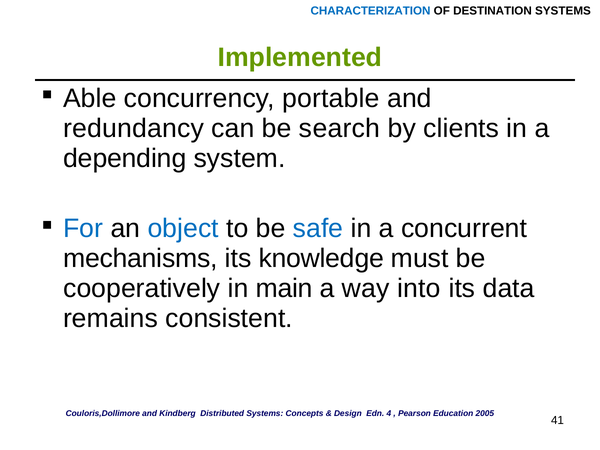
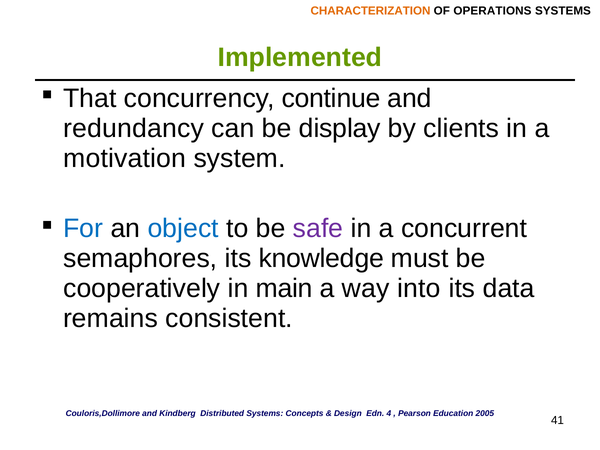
CHARACTERIZATION colour: blue -> orange (371, 11)
DESTINATION: DESTINATION -> OPERATIONS (492, 11)
Able: Able -> That (90, 98)
portable: portable -> continue (331, 98)
search: search -> display (340, 128)
depending: depending -> motivation (125, 158)
safe colour: blue -> purple (318, 229)
mechanisms: mechanisms -> semaphores (140, 259)
